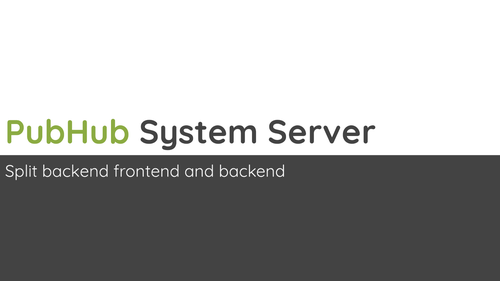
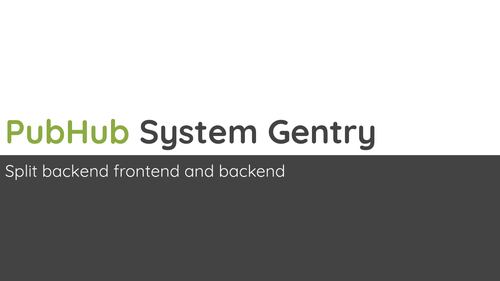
Server: Server -> Gentry (322, 133)
